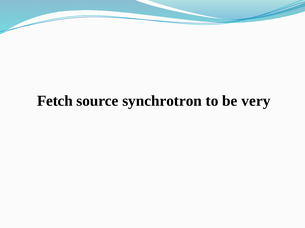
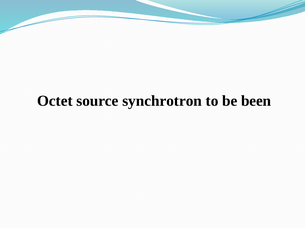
Fetch: Fetch -> Octet (55, 101)
very: very -> been (256, 101)
